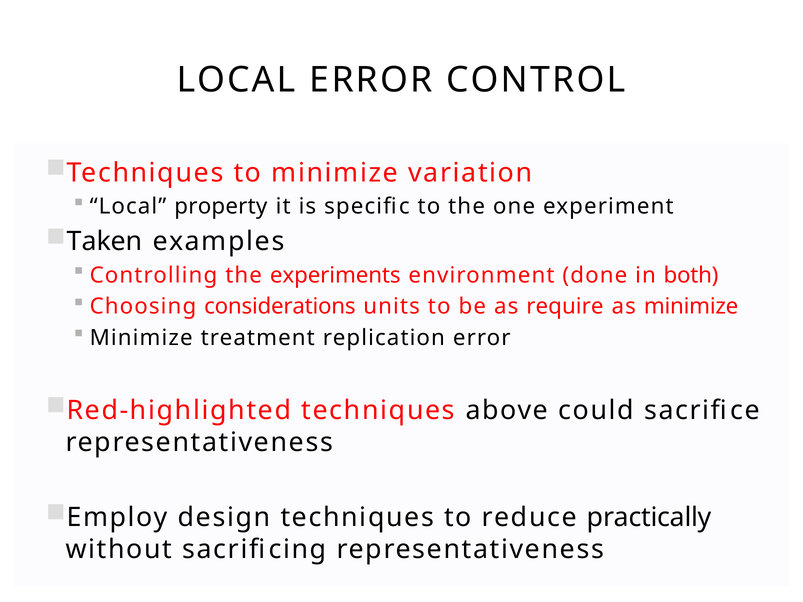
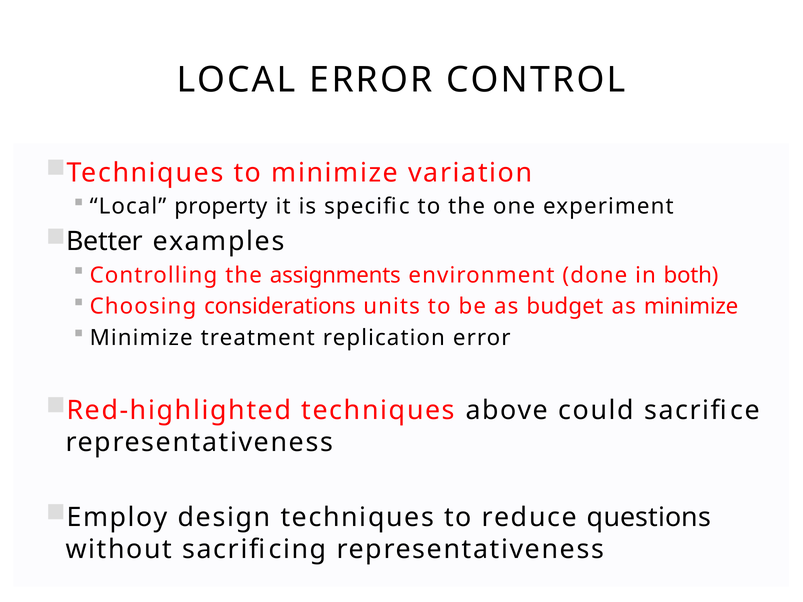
Taken: Taken -> Better (105, 242)
experiments: experiments -> assignments (335, 275)
require: require -> budget (565, 307)
practically: practically -> questions (649, 517)
